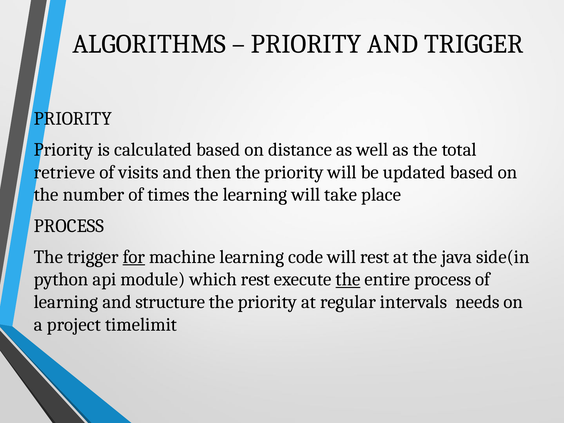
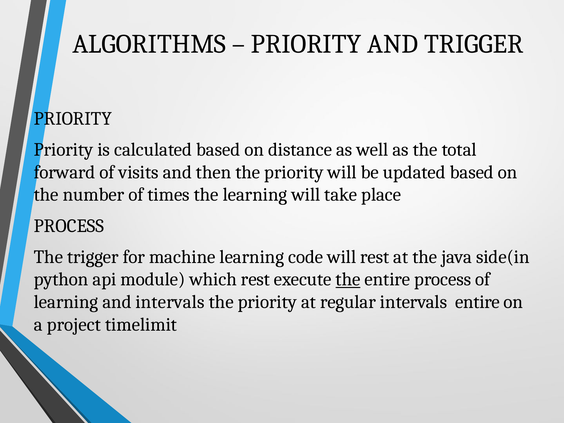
retrieve: retrieve -> forward (65, 172)
for underline: present -> none (134, 257)
and structure: structure -> intervals (170, 302)
intervals needs: needs -> entire (477, 302)
